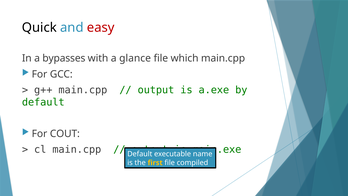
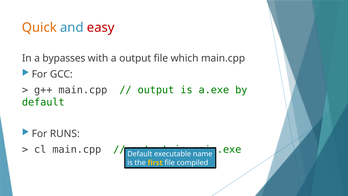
Quick colour: black -> orange (39, 27)
a glance: glance -> output (135, 58)
COUT: COUT -> RUNS (65, 134)
